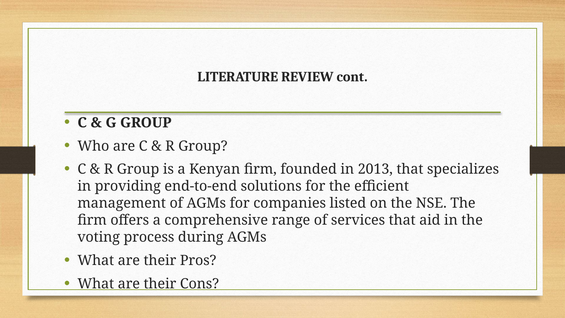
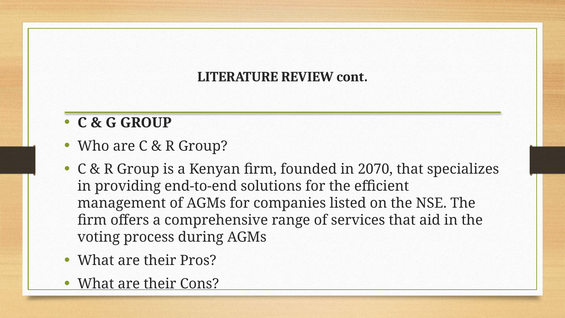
2013: 2013 -> 2070 (375, 169)
